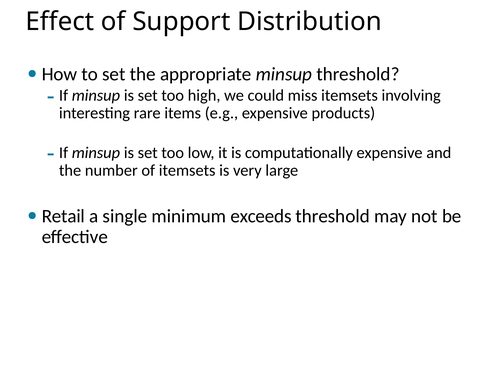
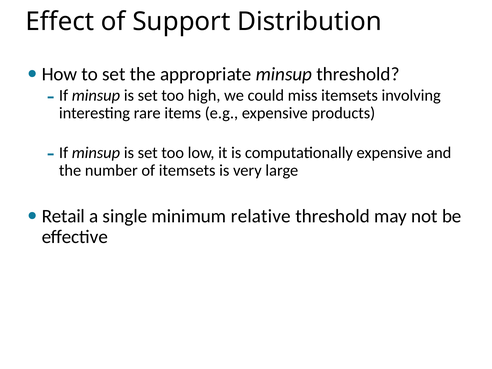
exceeds: exceeds -> relative (261, 216)
